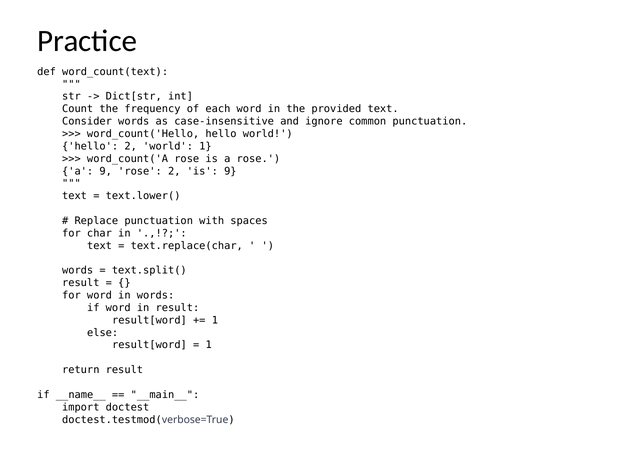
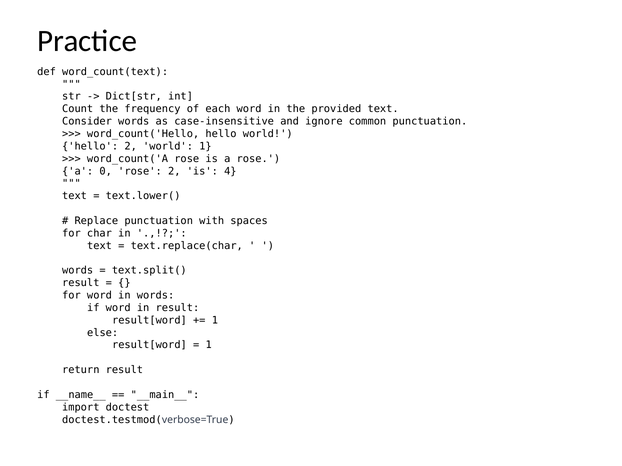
a 9: 9 -> 0 (106, 171)
is 9: 9 -> 4 (230, 171)
